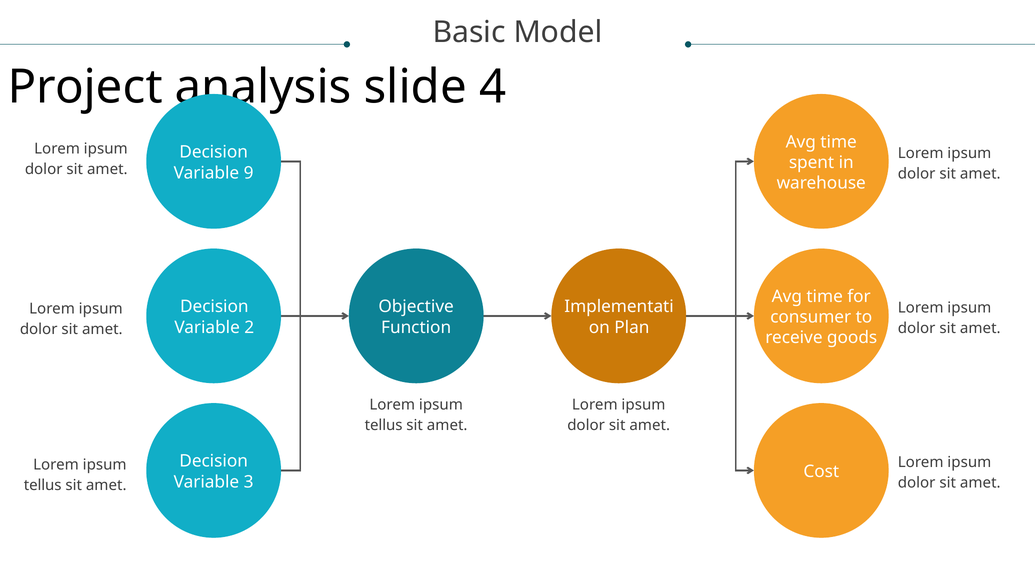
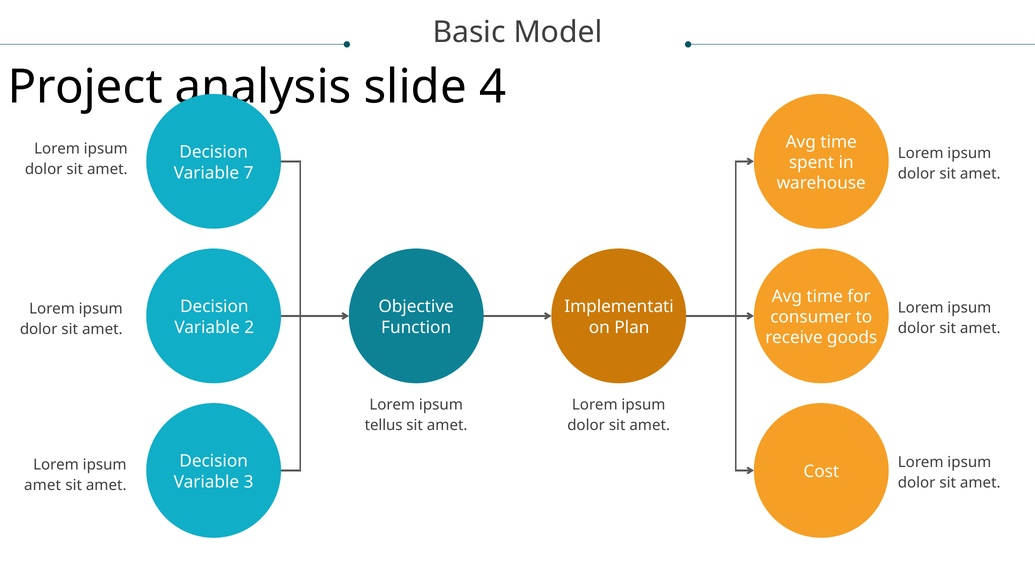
9: 9 -> 7 (249, 173)
tellus: tellus -> amet (43, 485)
